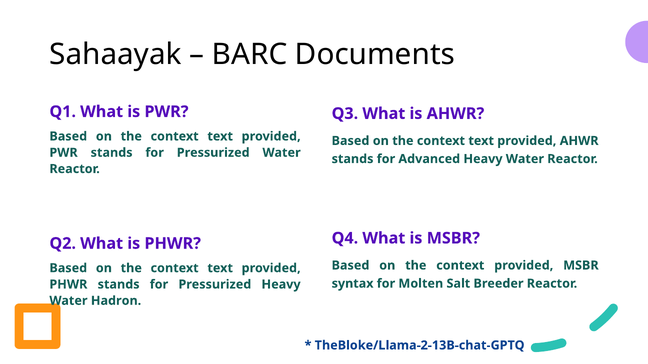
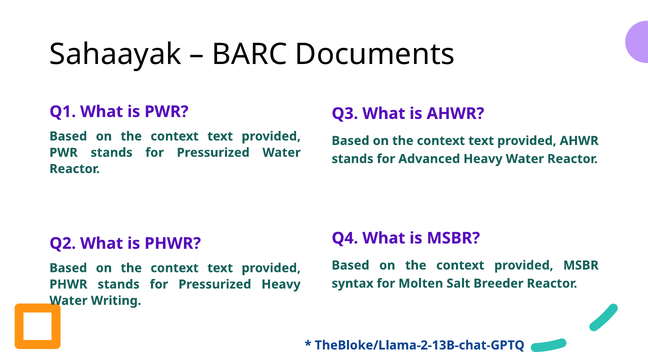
Hadron: Hadron -> Writing (116, 301)
